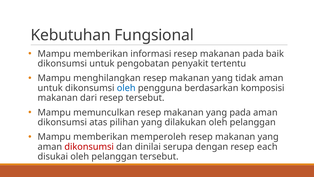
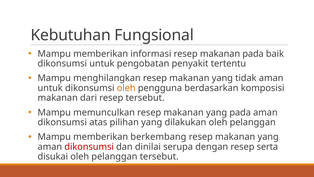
oleh colour: blue -> orange (126, 88)
memperoleh: memperoleh -> berkembang (158, 137)
each: each -> serta (267, 146)
